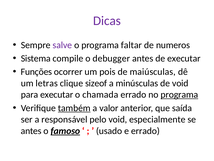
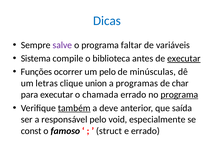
Dicas colour: purple -> blue (107, 21)
numeros: numeros -> variáveis (173, 45)
debugger: debugger -> biblioteca (111, 58)
executar underline: none -> present (184, 58)
um pois: pois -> pelo (108, 72)
maiúsculas: maiúsculas -> minúsculas (153, 72)
sizeof: sizeof -> union (96, 83)
minúsculas: minúsculas -> programas (137, 83)
de void: void -> char (180, 83)
valor: valor -> deve (109, 108)
antes: antes -> const (31, 131)
famoso underline: present -> none (65, 131)
usado: usado -> struct (109, 131)
